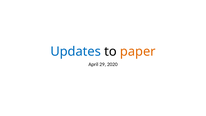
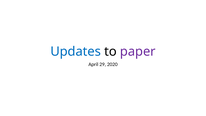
paper colour: orange -> purple (138, 51)
